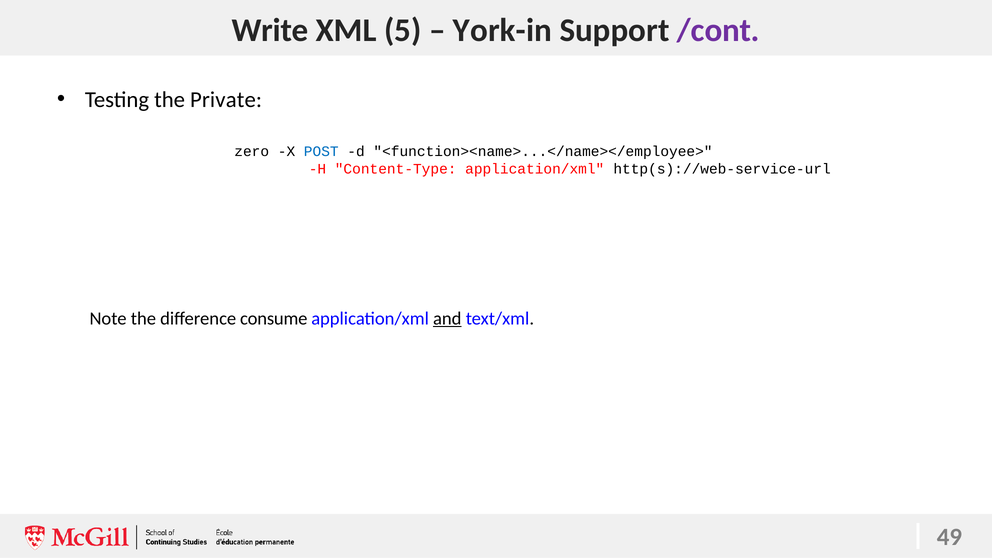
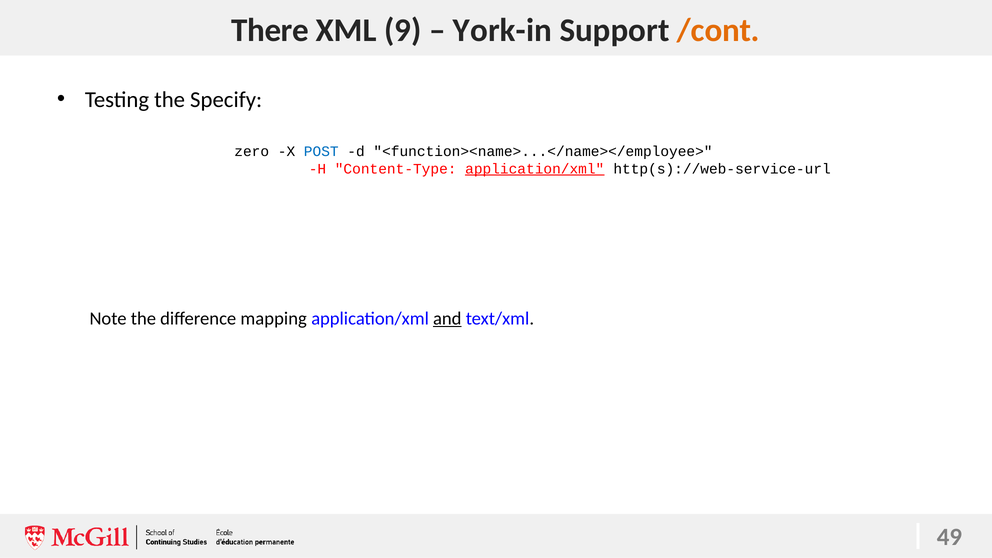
Write: Write -> There (270, 30)
5: 5 -> 9 (403, 30)
/cont colour: purple -> orange (718, 30)
Private: Private -> Specify (226, 100)
application/xml underline: none -> present (535, 169)
consume: consume -> mapping (274, 319)
